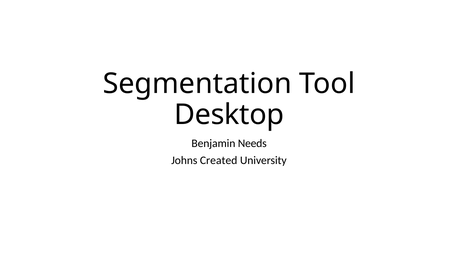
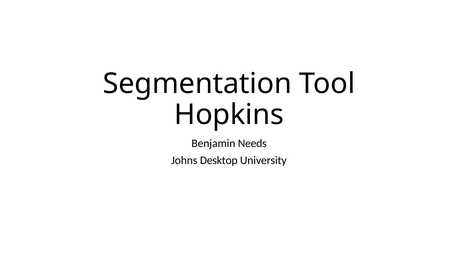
Desktop: Desktop -> Hopkins (229, 114)
Created: Created -> Desktop (219, 160)
